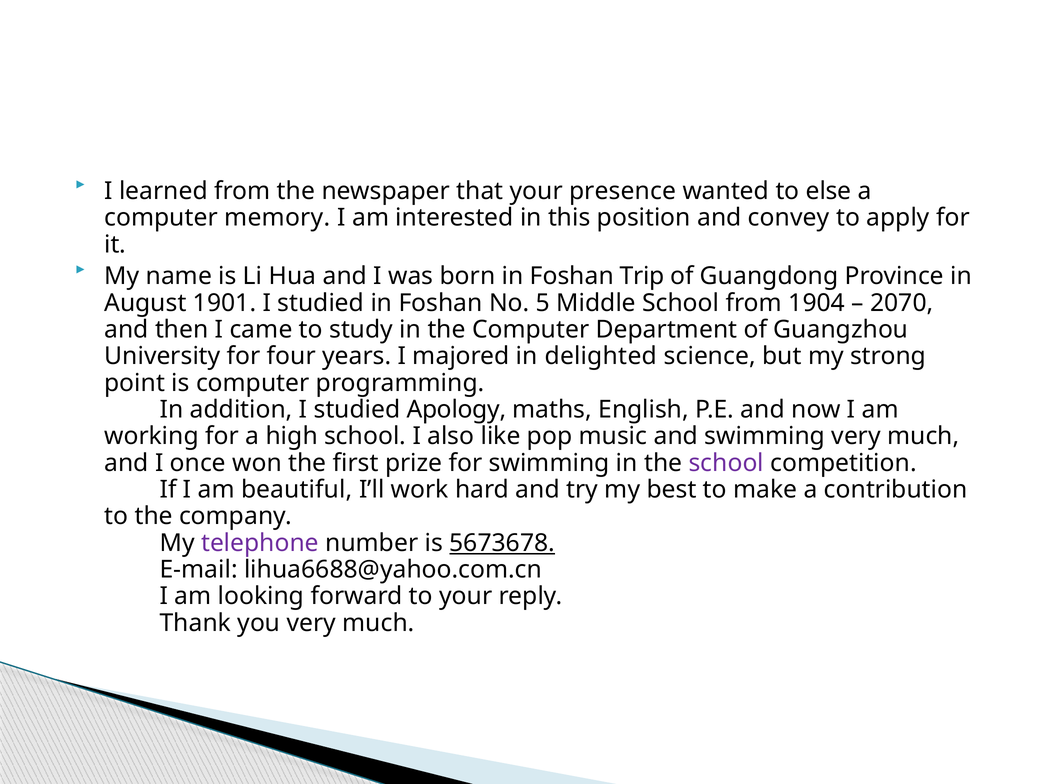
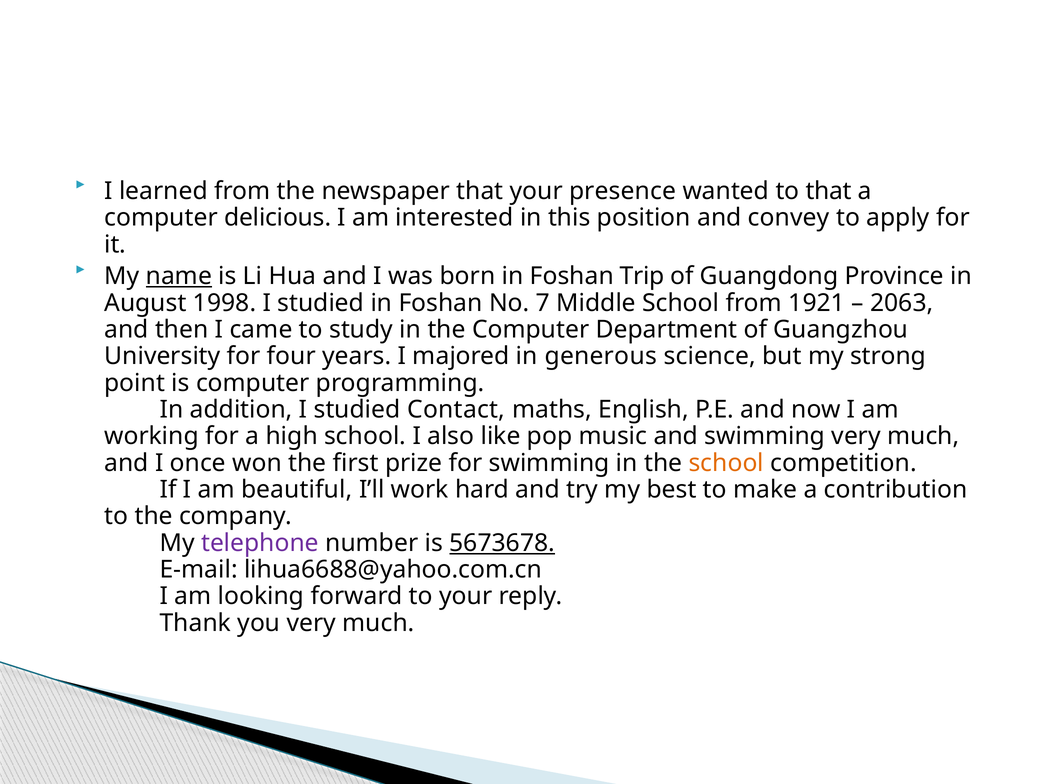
to else: else -> that (829, 191)
memory: memory -> delicious (278, 218)
name underline: none -> present (179, 276)
1901: 1901 -> 1998 (225, 303)
5: 5 -> 7 (543, 303)
1904: 1904 -> 1921 (817, 303)
2070: 2070 -> 2063 (902, 303)
delighted: delighted -> generous (601, 356)
Apology: Apology -> Contact (456, 409)
school colour: purple -> orange (726, 463)
